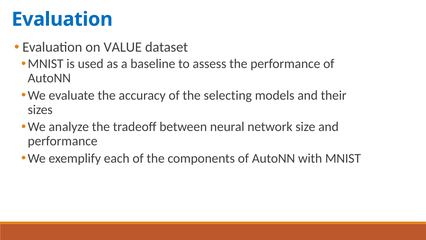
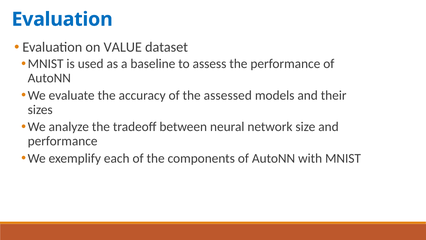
selecting: selecting -> assessed (228, 95)
